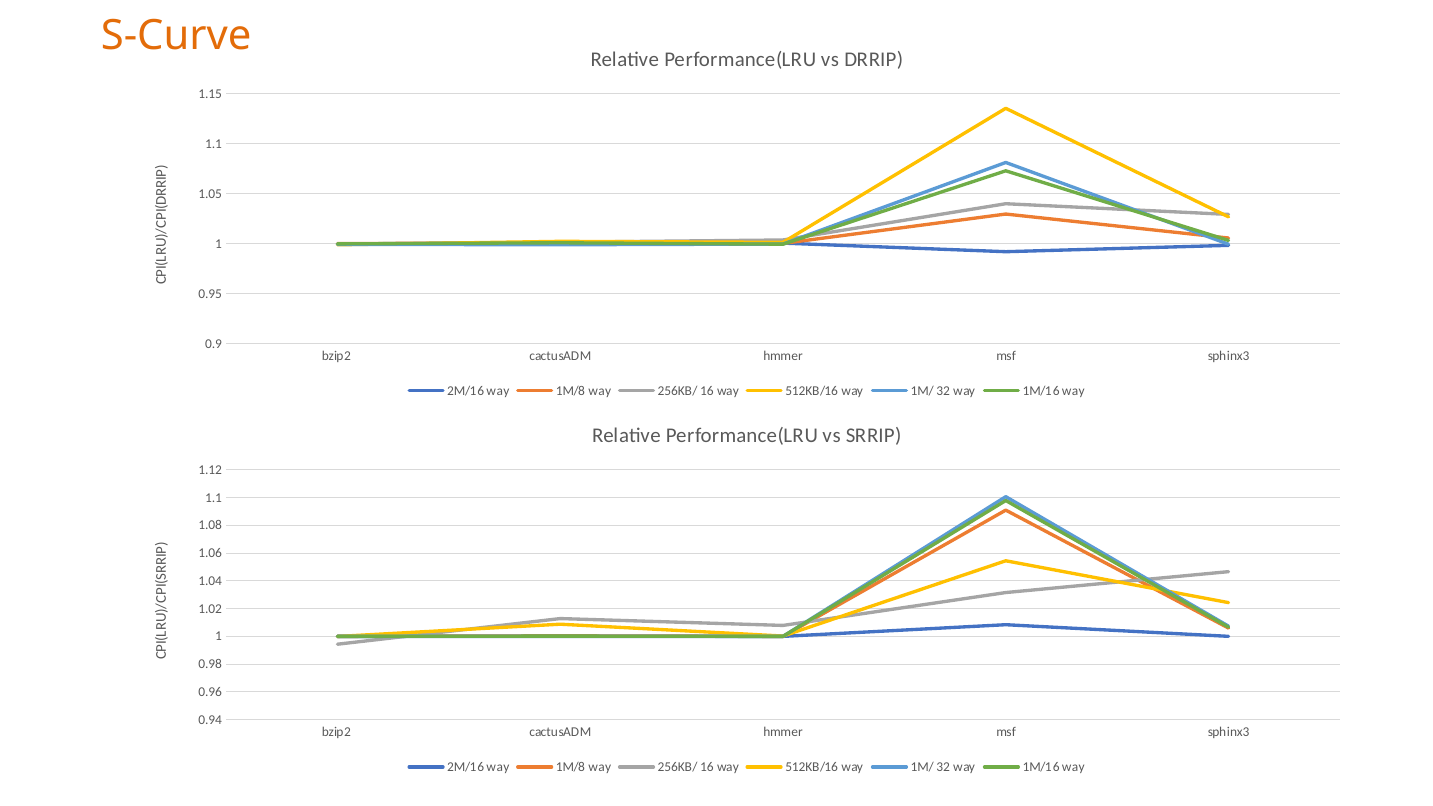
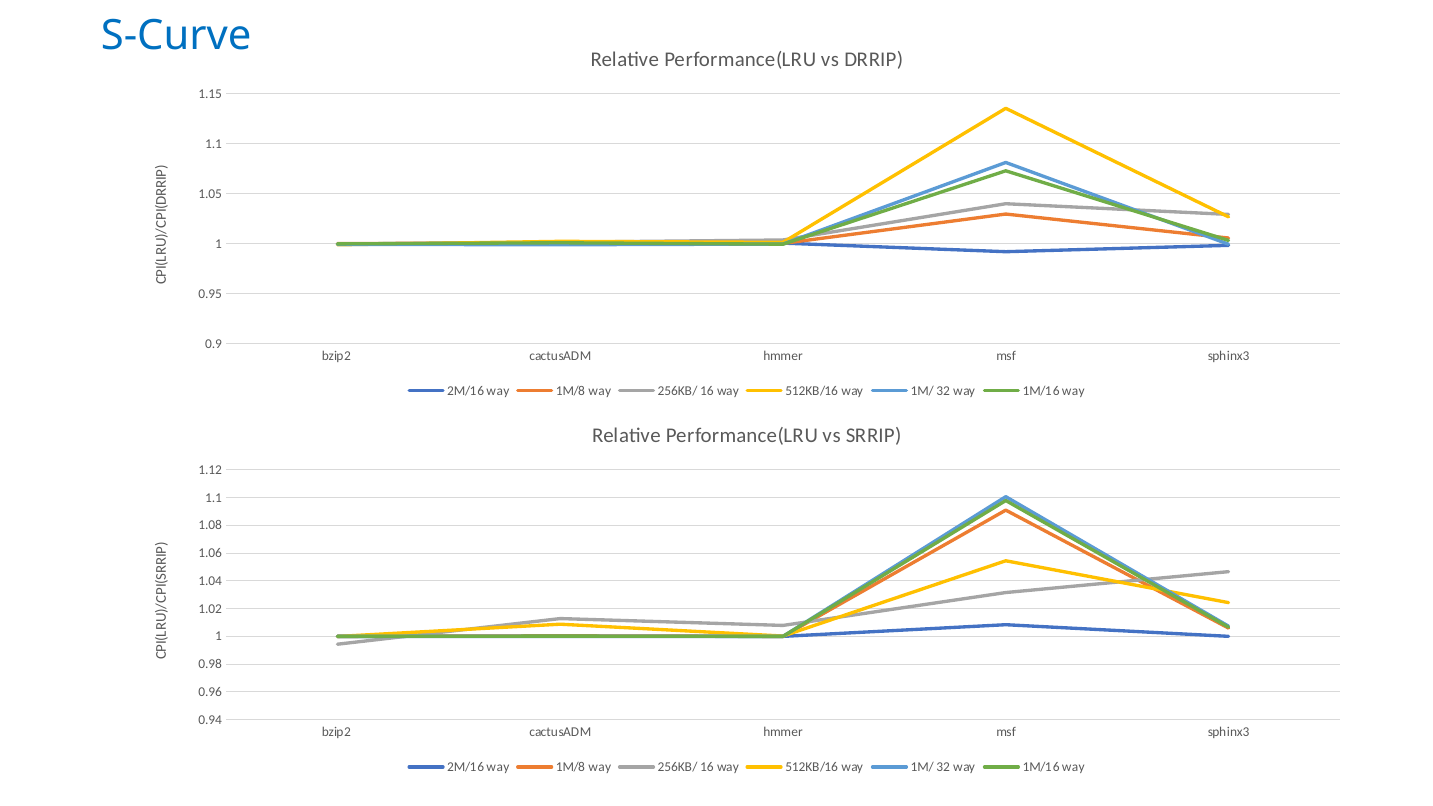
S-Curve colour: orange -> blue (176, 35)
